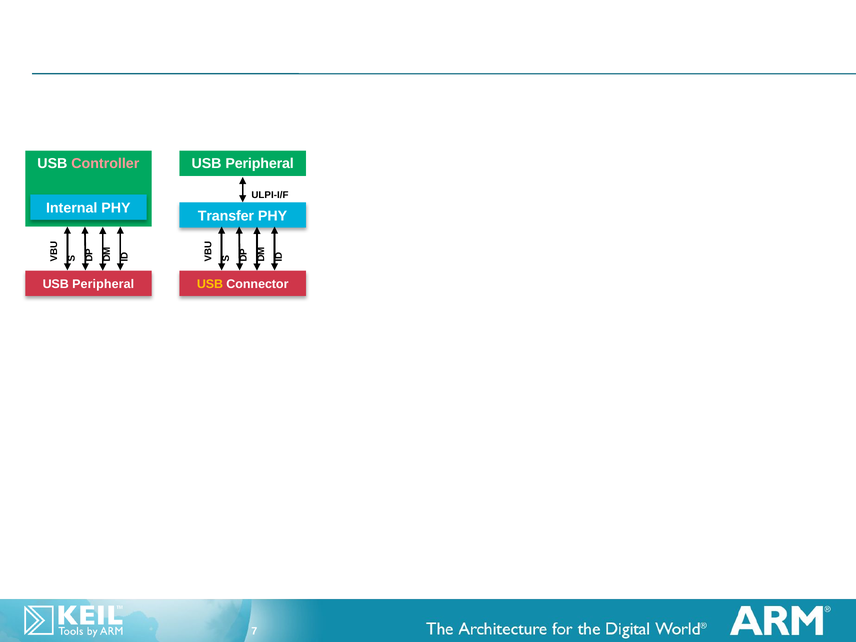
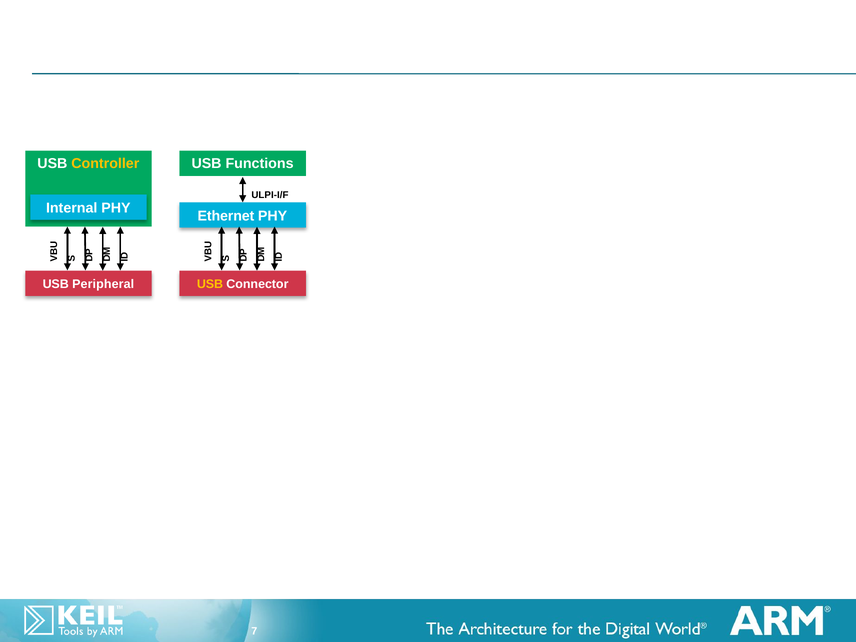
Controller colour: pink -> yellow (105, 163)
Peripheral: Peripheral -> Functions (260, 163)
Transfer: Transfer -> Ethernet (226, 216)
